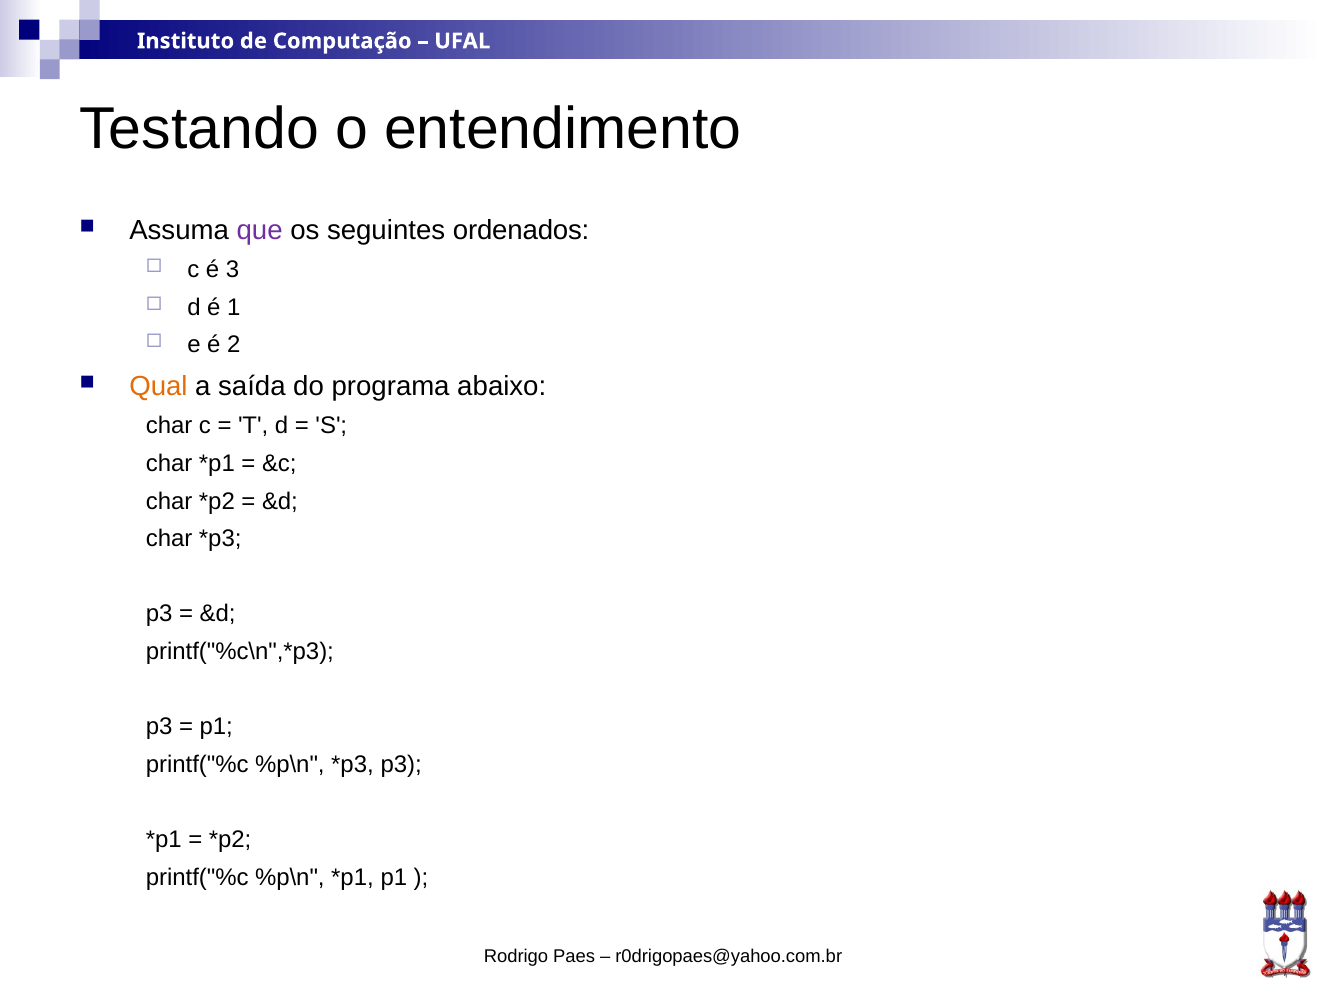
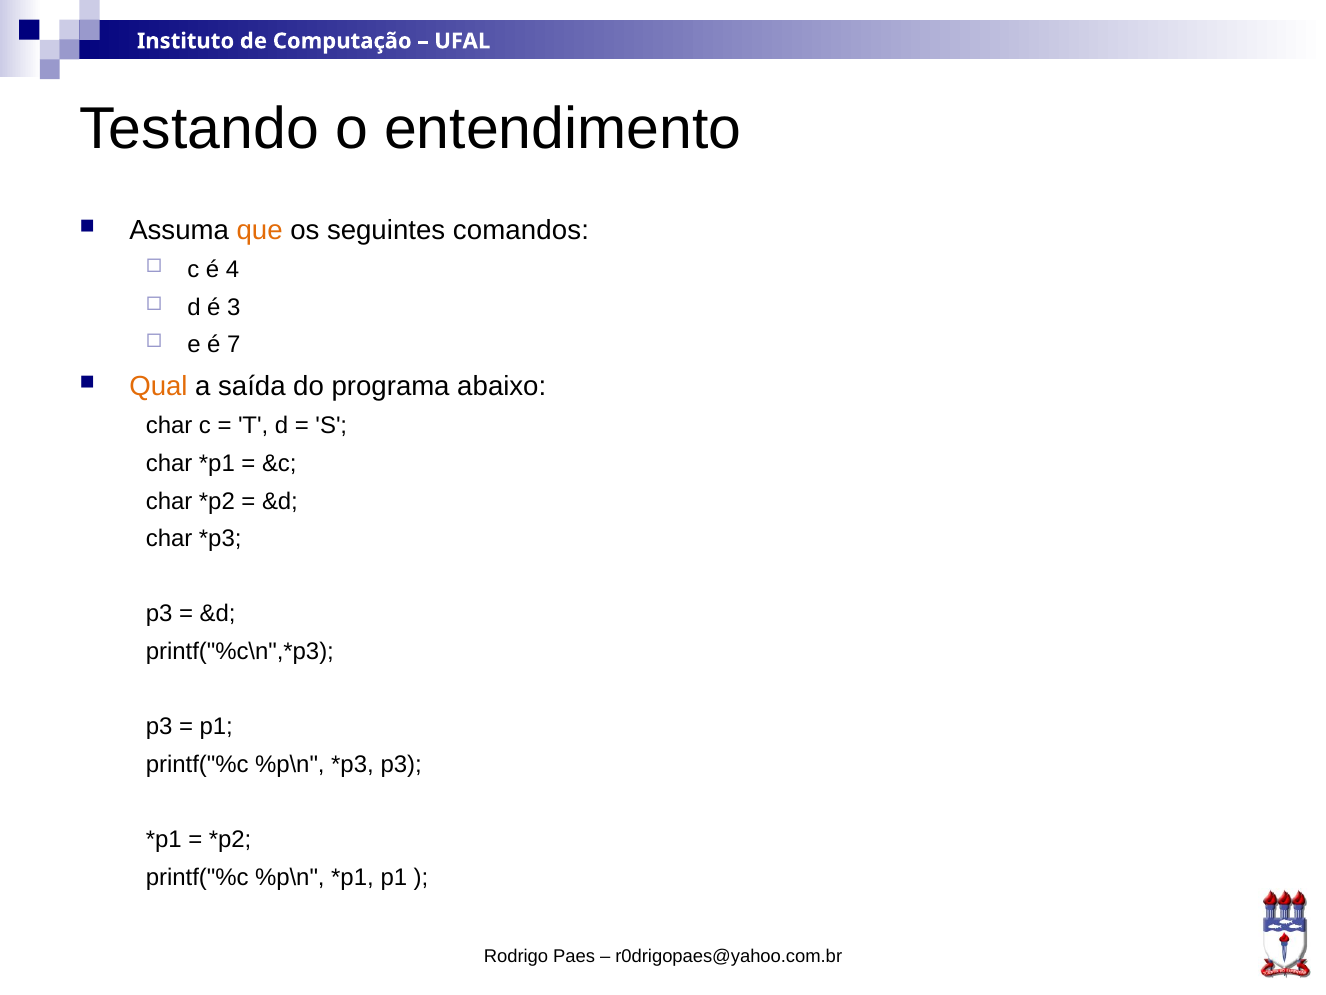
que colour: purple -> orange (260, 230)
ordenados: ordenados -> comandos (521, 230)
3: 3 -> 4 (232, 270)
1: 1 -> 3 (234, 307)
2: 2 -> 7 (234, 345)
